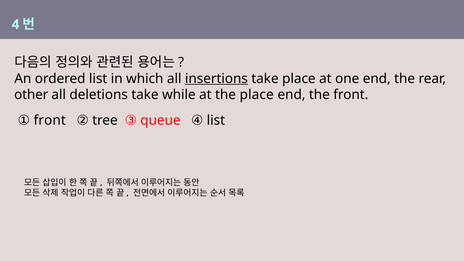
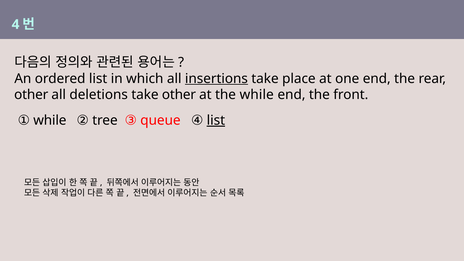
take while: while -> other (179, 95)
the place: place -> while (257, 95)
① front: front -> while (50, 120)
list underline: none -> present (216, 120)
